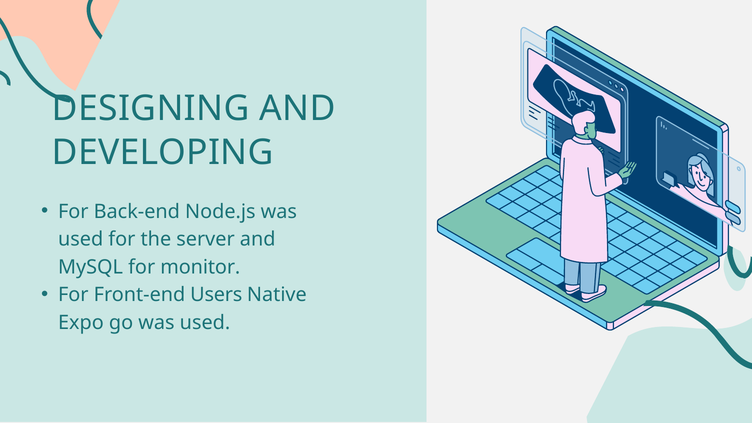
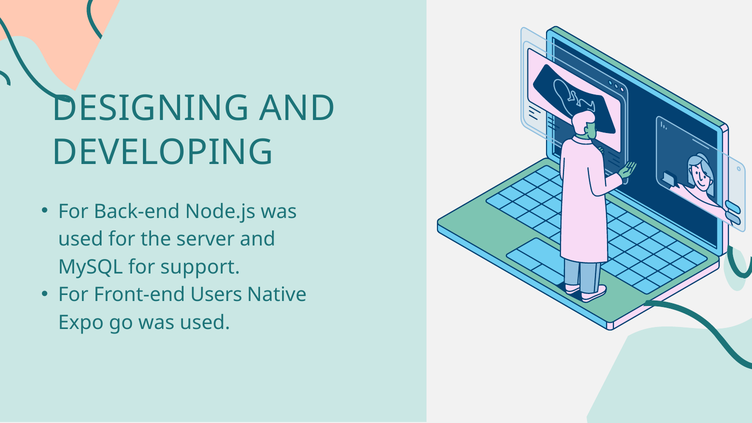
monitor: monitor -> support (200, 267)
